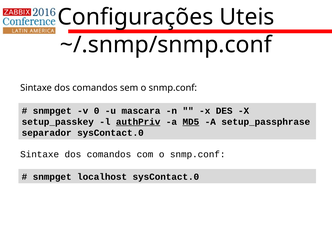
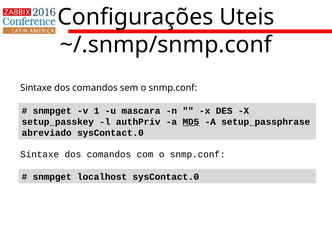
0: 0 -> 1 (97, 111)
authPriv underline: present -> none (138, 122)
separador: separador -> abreviado (47, 133)
